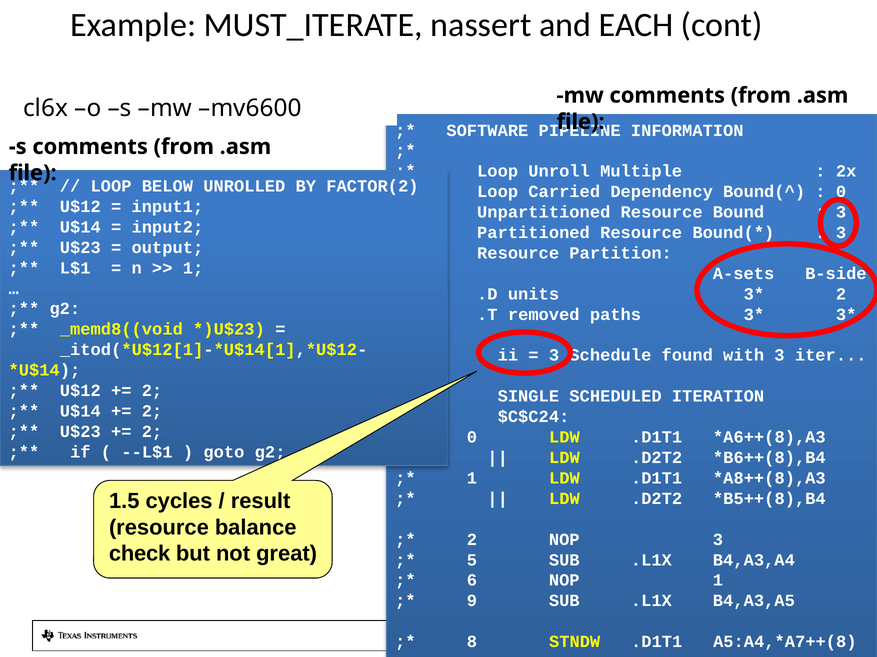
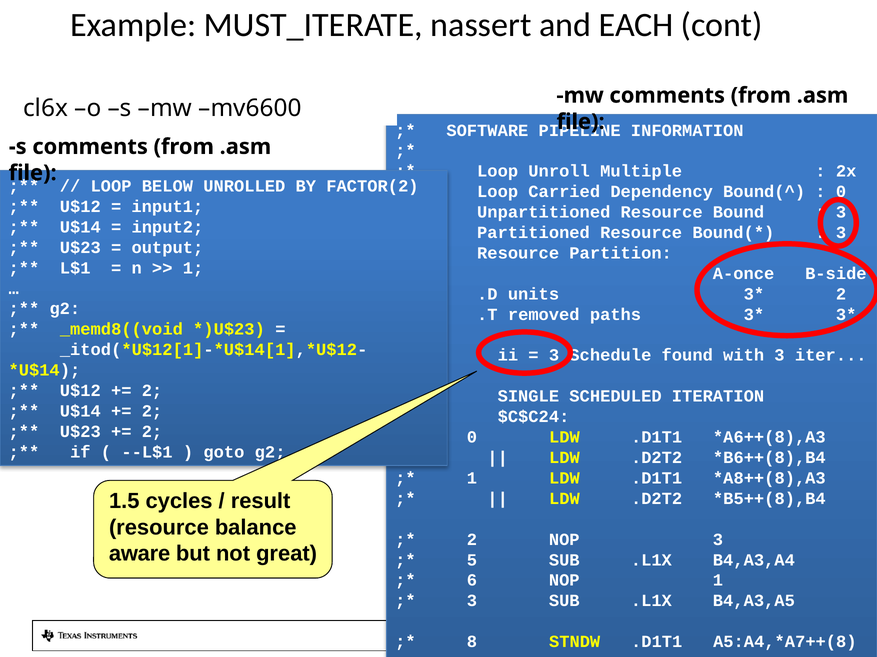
A-sets: A-sets -> A-once (744, 274)
check: check -> aware (140, 554)
9: 9 -> 3 (472, 601)
